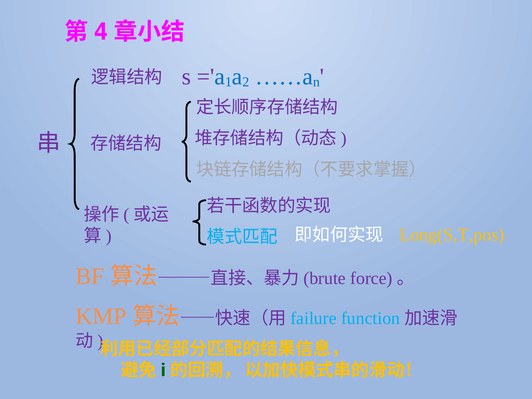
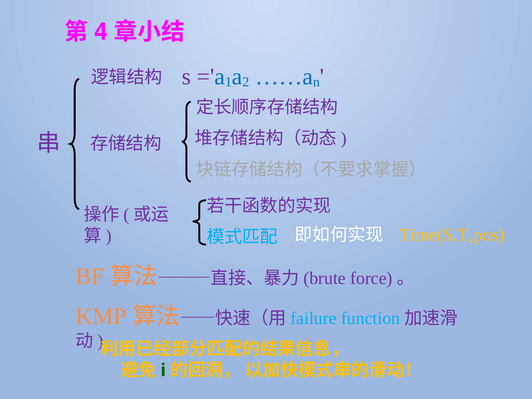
Long(S,T,pos: Long(S,T,pos -> Time(S,T,pos (452, 235)
